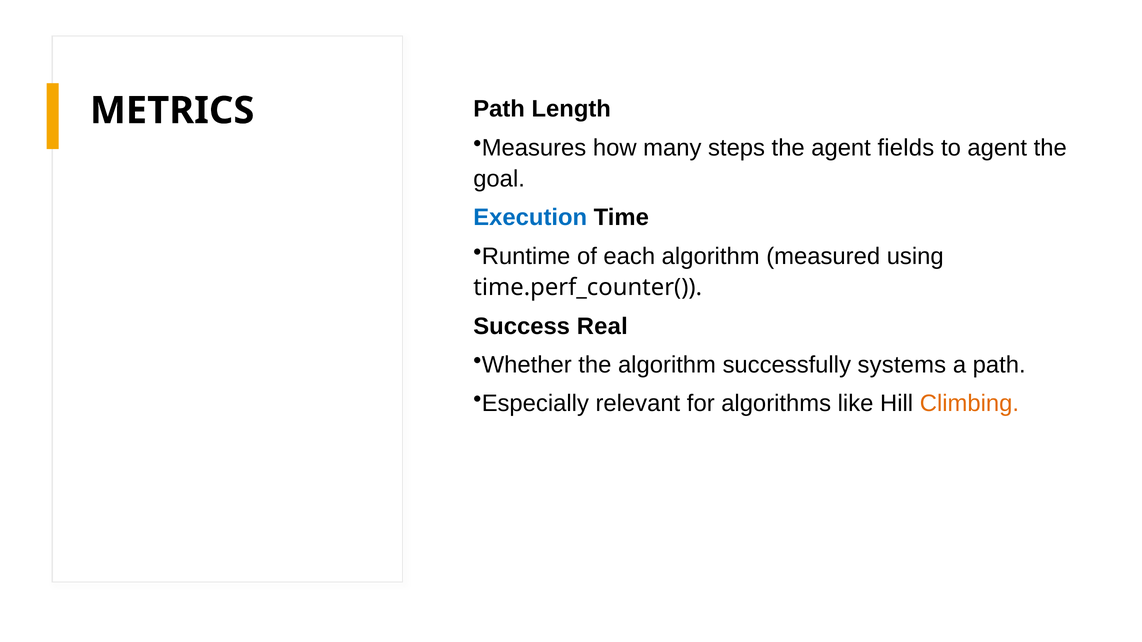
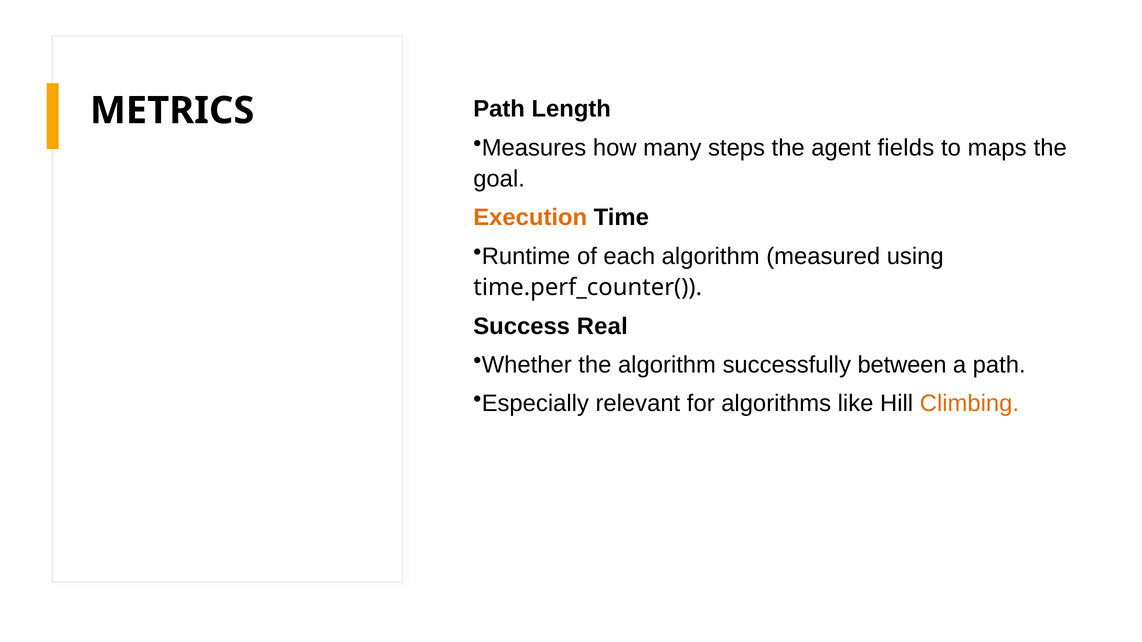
to agent: agent -> maps (997, 148)
Execution colour: blue -> orange (530, 218)
systems: systems -> between (902, 365)
